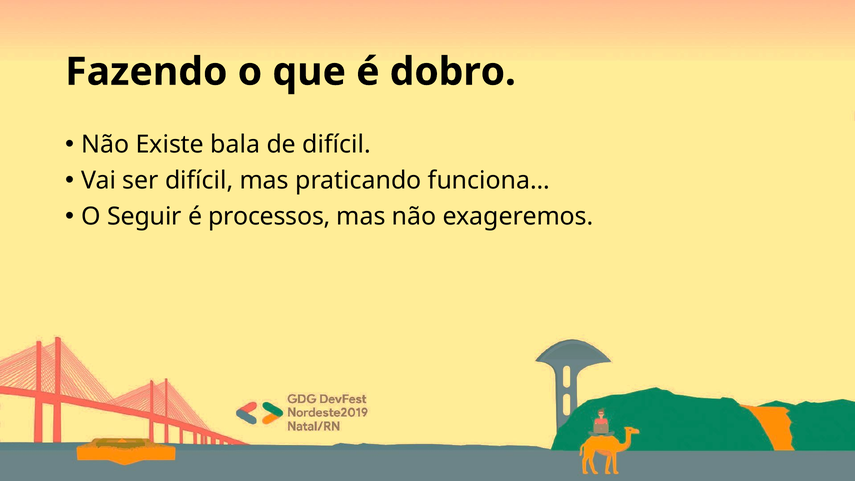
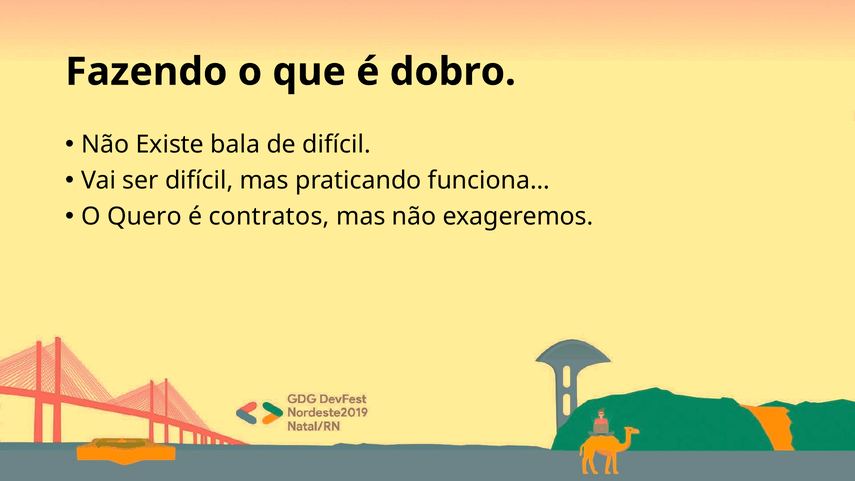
Seguir: Seguir -> Quero (144, 216)
processos: processos -> contratos (269, 216)
